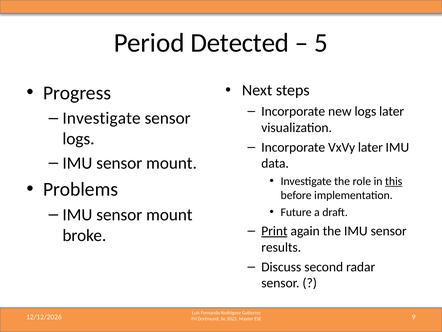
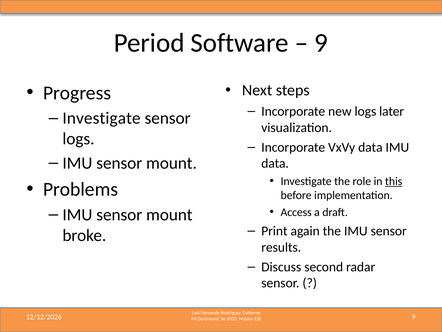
Detected: Detected -> Software (240, 43)
5: 5 -> 9 (321, 43)
VxVy later: later -> data (370, 147)
Future: Future -> Access (296, 212)
Print underline: present -> none (274, 231)
